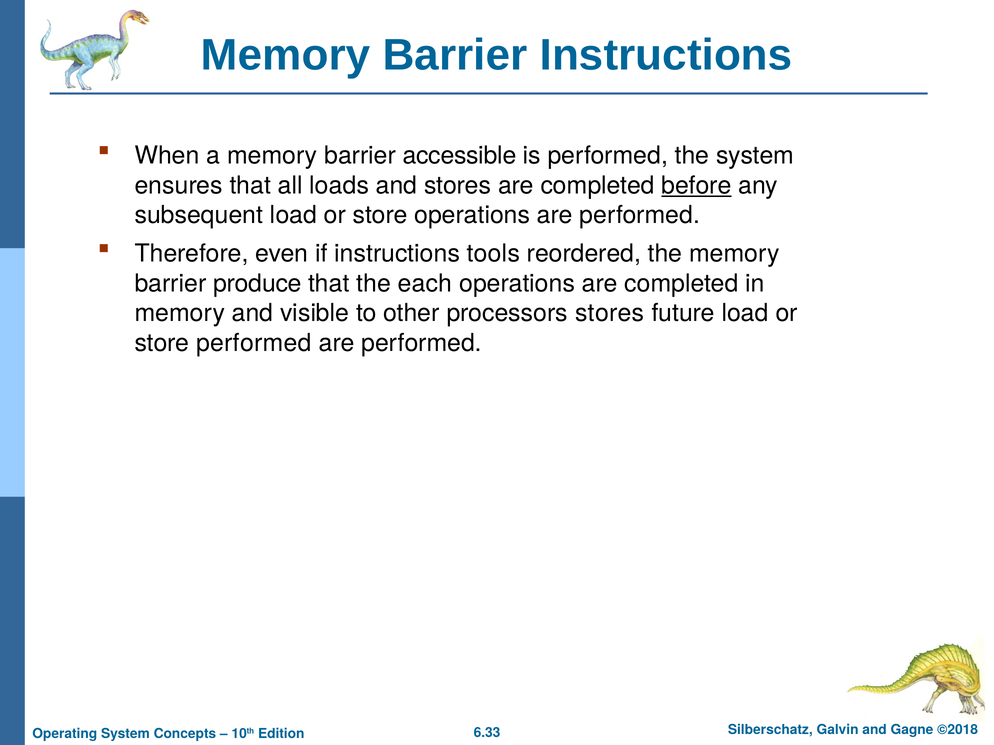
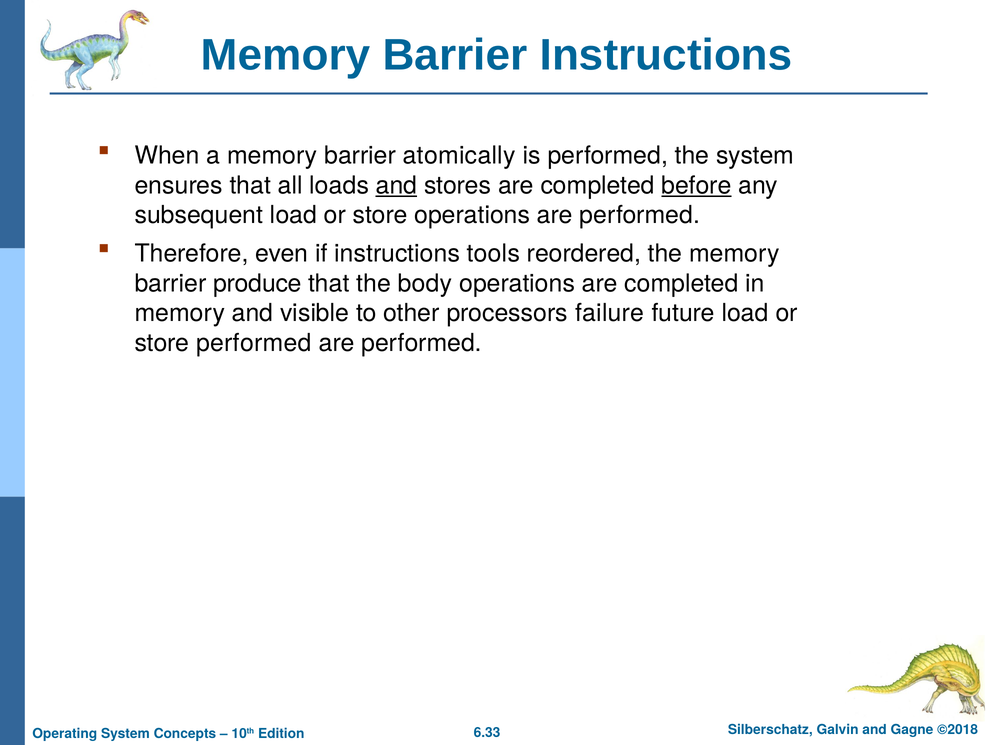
accessible: accessible -> atomically (459, 156)
and underline: none -> present (396, 186)
each: each -> body (425, 284)
processors stores: stores -> failure (610, 313)
